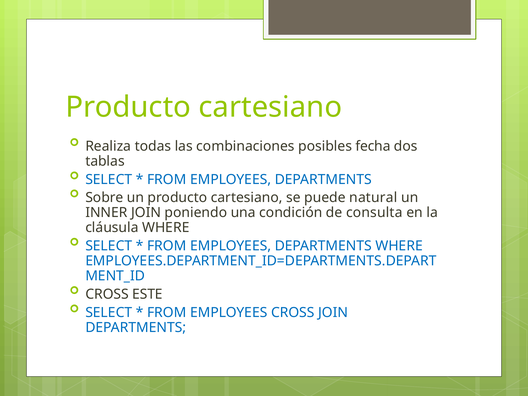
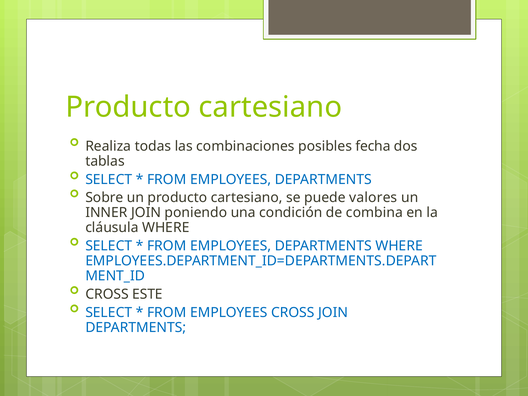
natural: natural -> valores (373, 198)
consulta: consulta -> combina (374, 213)
